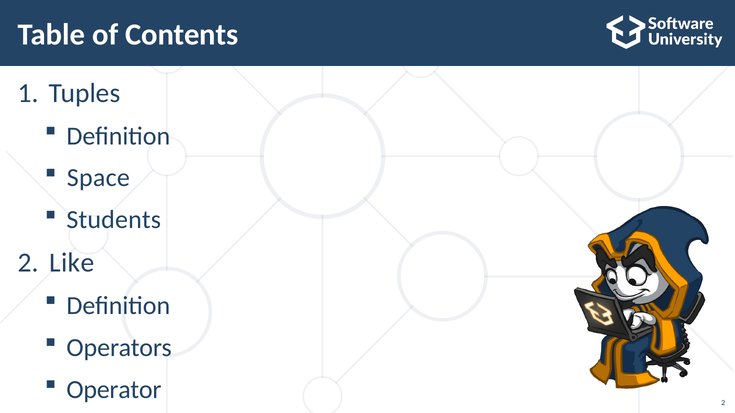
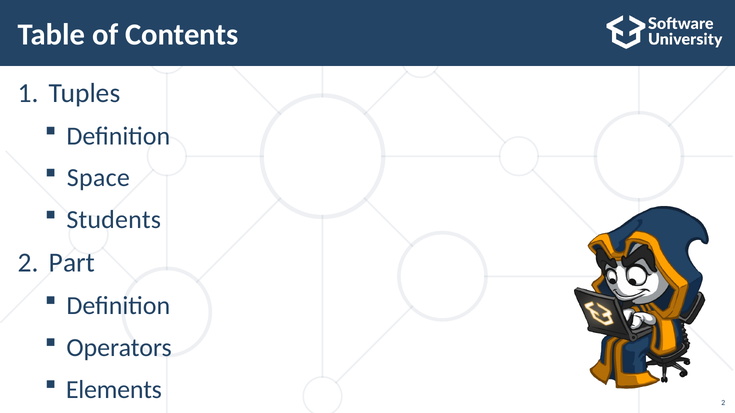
Like: Like -> Part (72, 263)
Operator: Operator -> Elements (114, 390)
